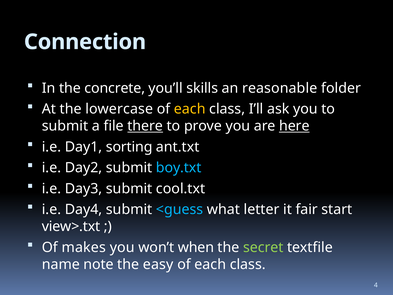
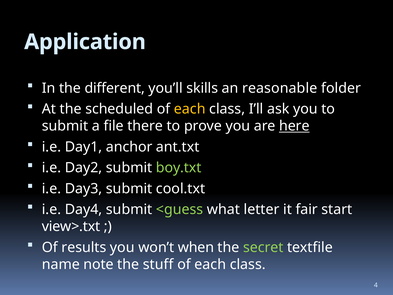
Connection: Connection -> Application (85, 42)
concrete: concrete -> different (115, 88)
lowercase: lowercase -> scheduled (119, 109)
there underline: present -> none (145, 126)
sorting: sorting -> anchor (129, 147)
boy.txt colour: light blue -> light green (179, 168)
<guess colour: light blue -> light green (180, 209)
makes: makes -> results (84, 247)
easy: easy -> stuff (158, 264)
